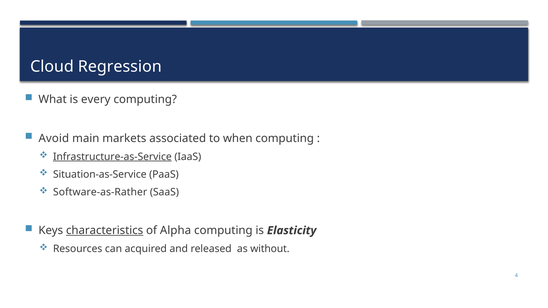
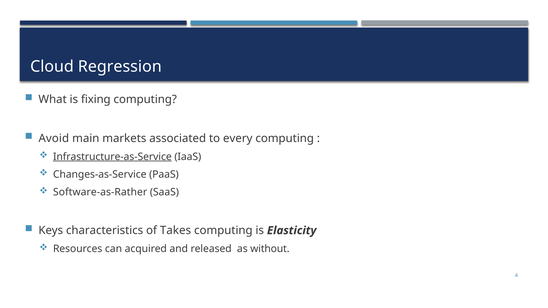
every: every -> fixing (96, 99)
when: when -> every (238, 138)
Situation-as-Service: Situation-as-Service -> Changes-as-Service (100, 175)
characteristics underline: present -> none (105, 231)
Alpha: Alpha -> Takes (176, 231)
